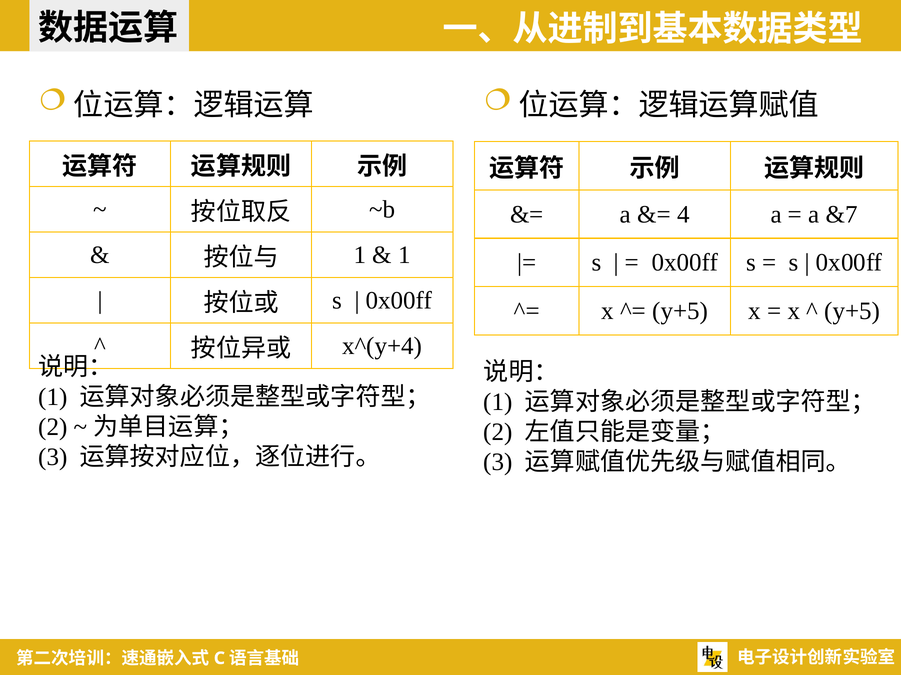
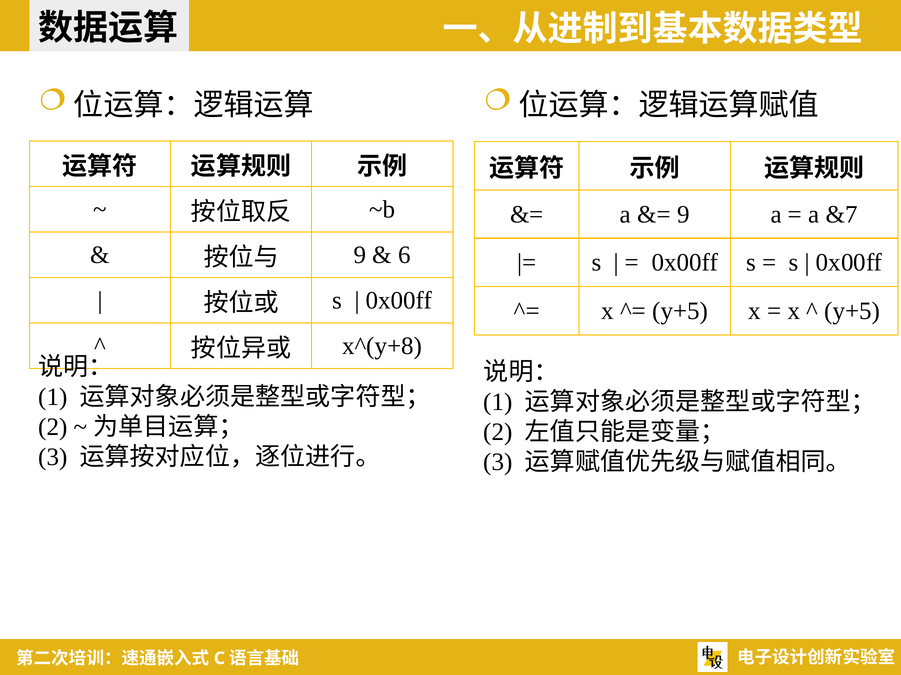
4: 4 -> 9 (683, 215)
1: 1 -> 9 (360, 255)
1: 1 -> 6 (404, 255)
x^(y+4: x^(y+4 -> x^(y+8 (382, 346)
